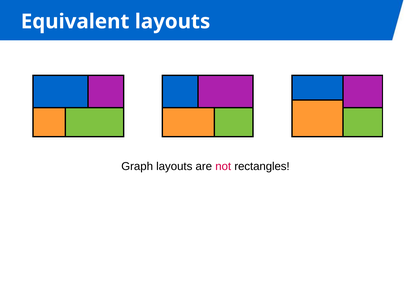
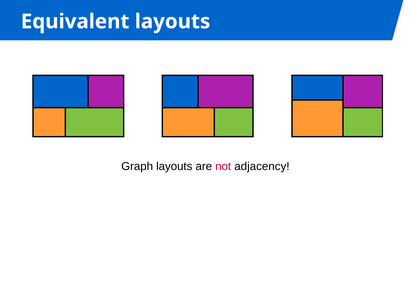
rectangles: rectangles -> adjacency (262, 167)
